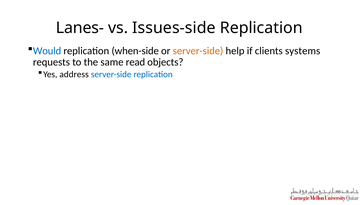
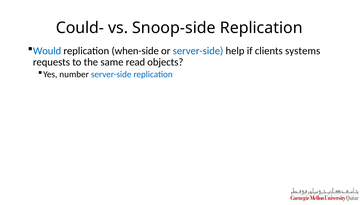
Lanes-: Lanes- -> Could- (80, 28)
Issues-side: Issues-side -> Snoop-side (174, 28)
server-side colour: orange -> blue (198, 51)
address: address -> number (74, 74)
